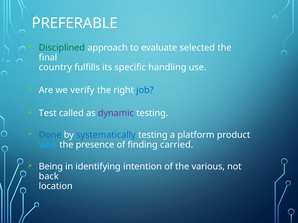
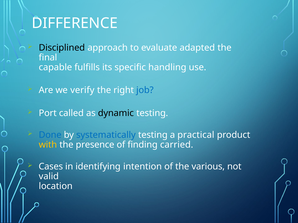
PREFERABLE: PREFERABLE -> DIFFERENCE (75, 23)
Disciplined colour: green -> black (62, 48)
selected: selected -> adapted (197, 48)
country: country -> capable (55, 67)
Test: Test -> Port (48, 113)
dynamic colour: purple -> black (116, 113)
platform: platform -> practical (196, 135)
with colour: light blue -> yellow (48, 145)
Being: Being -> Cases (51, 167)
back: back -> valid (49, 177)
